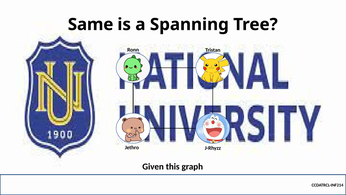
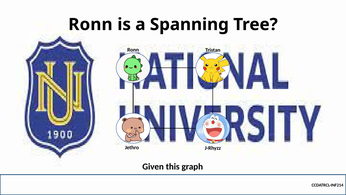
Same: Same -> Ronn (90, 24)
